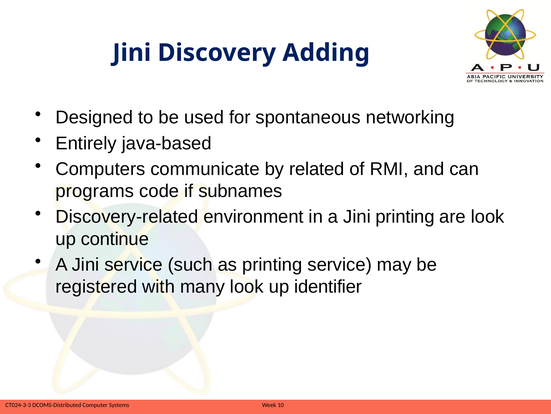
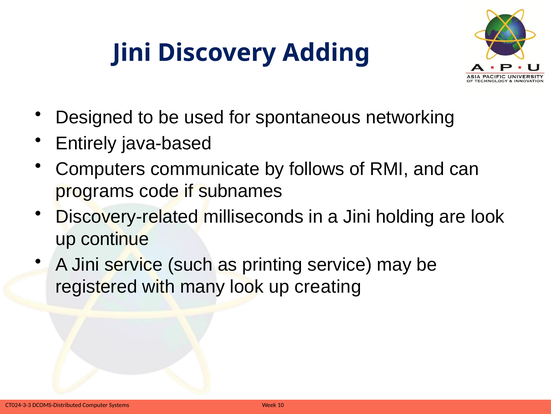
related: related -> follows (317, 169)
environment: environment -> milliseconds (253, 216)
Jini printing: printing -> holding (405, 216)
identifier: identifier -> creating (328, 286)
